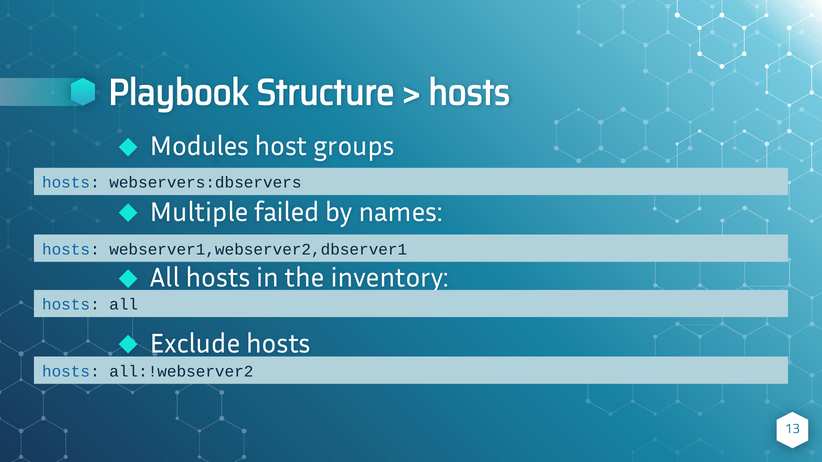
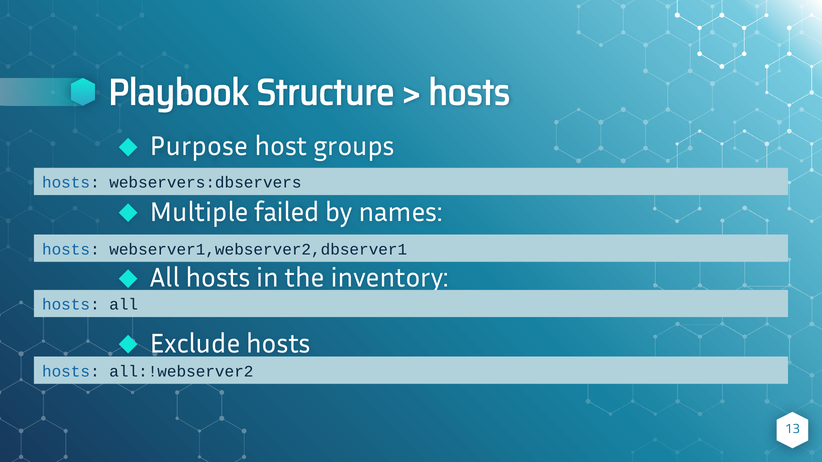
Modules: Modules -> Purpose (199, 147)
